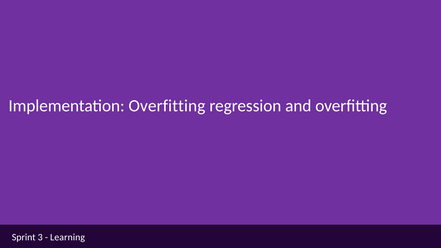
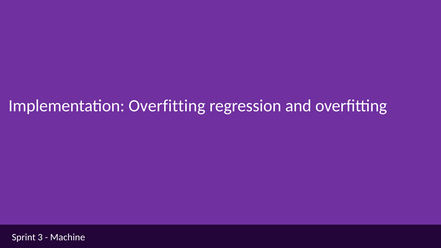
Learning: Learning -> Machine (68, 237)
